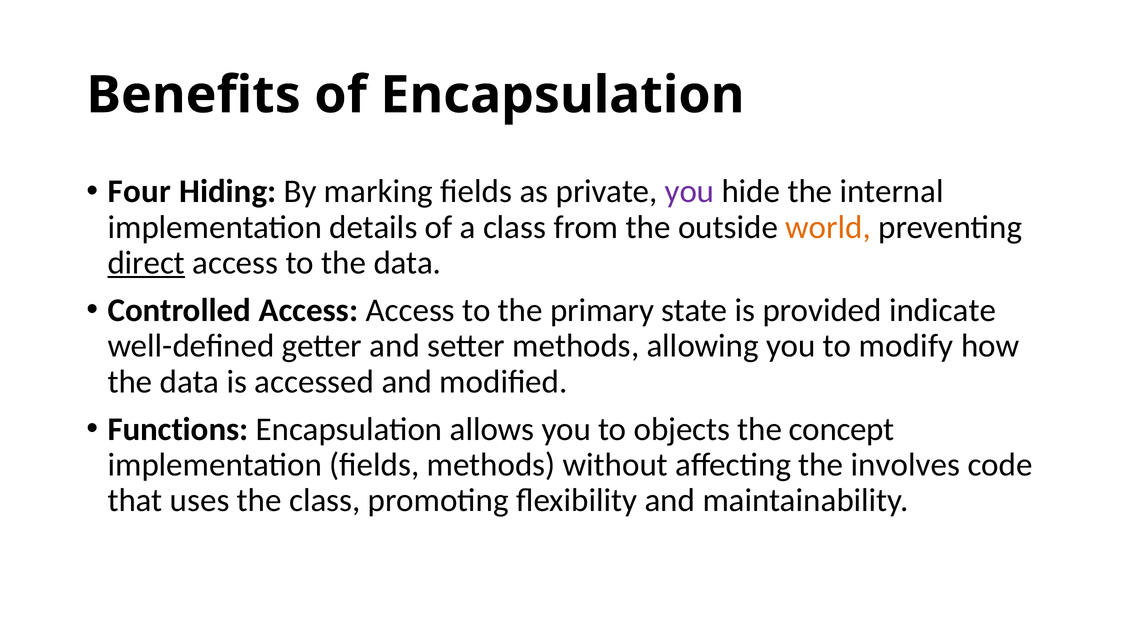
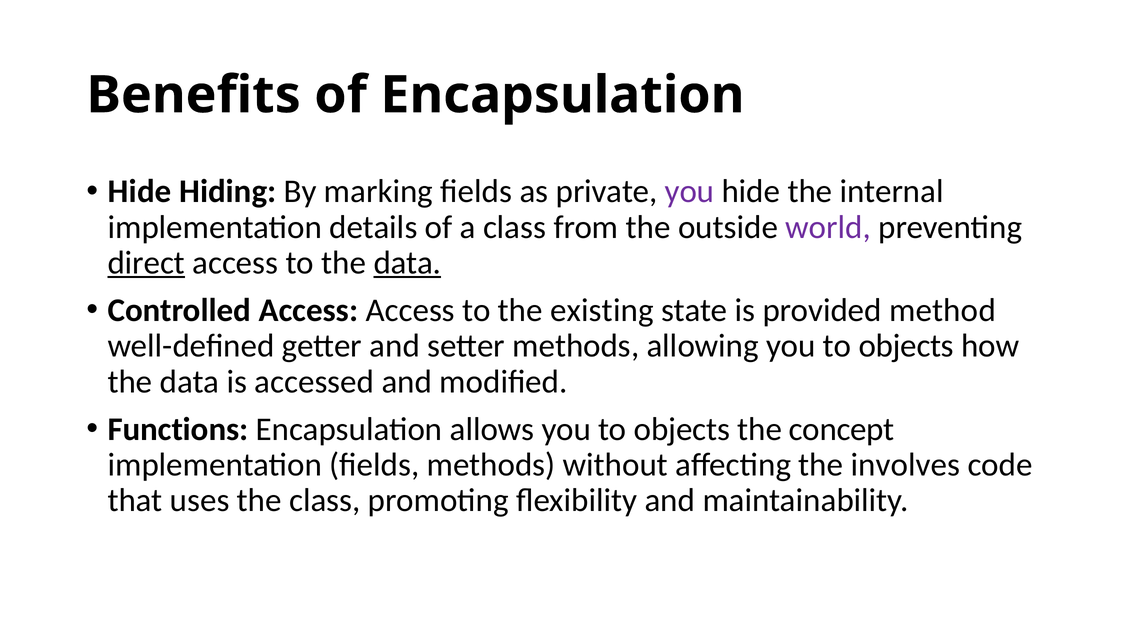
Four: Four -> Hide (140, 192)
world colour: orange -> purple (828, 227)
data underline: none -> present (407, 263)
primary: primary -> existing (602, 310)
indicate: indicate -> method (942, 310)
allowing you to modify: modify -> objects (906, 346)
